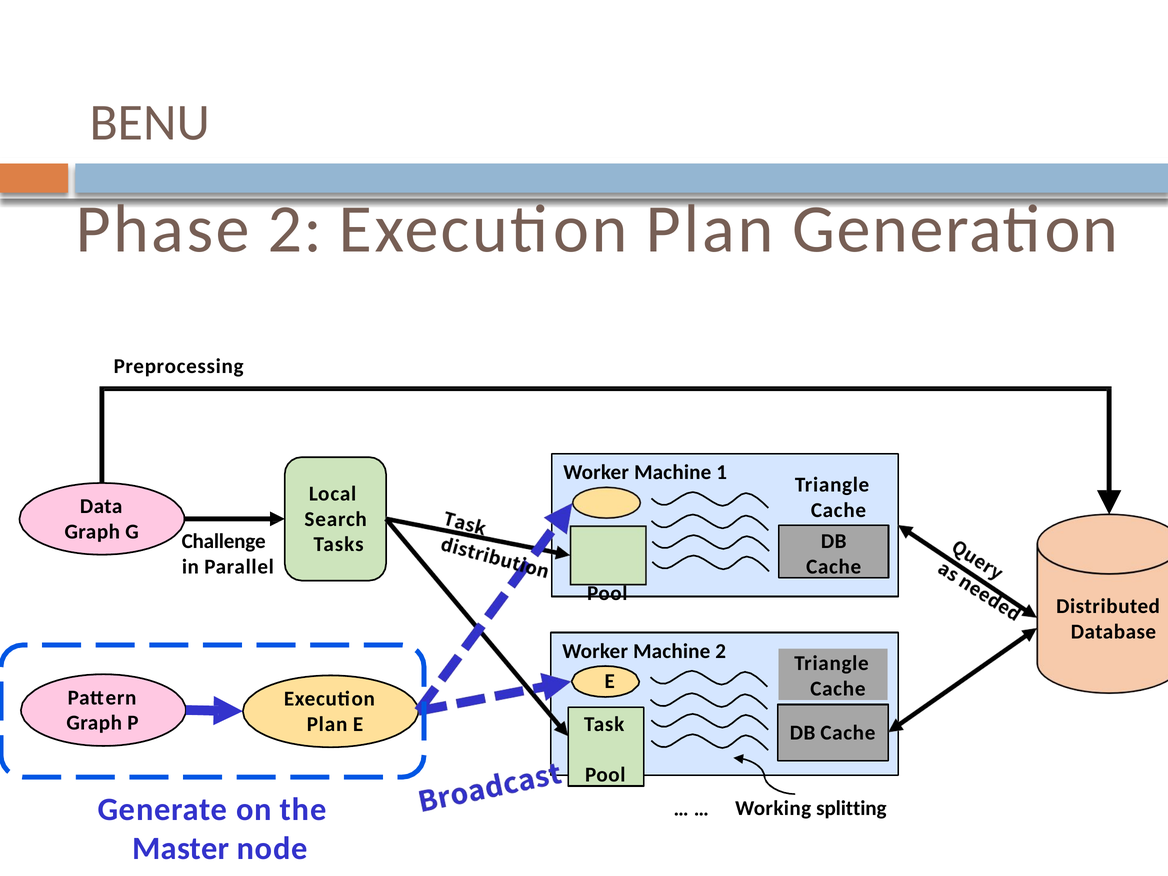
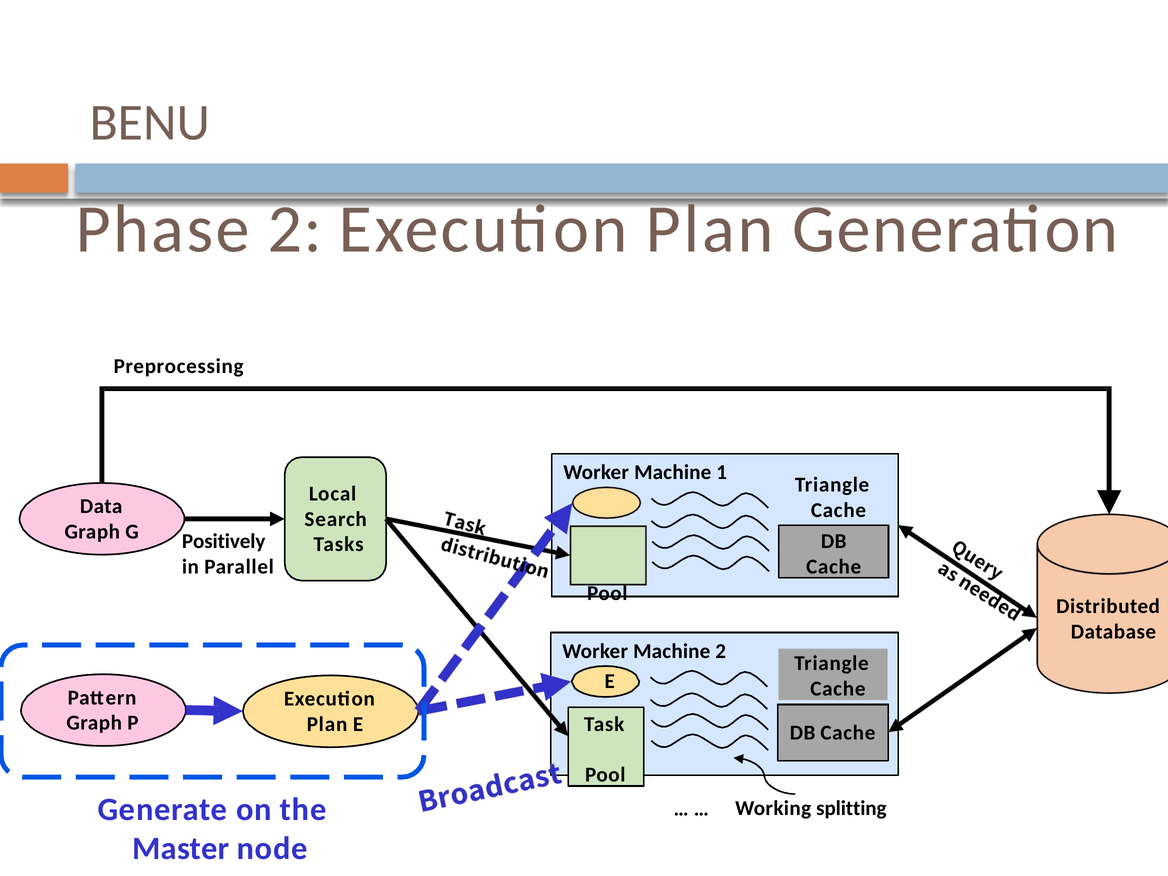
Challenge: Challenge -> Positively (224, 541)
